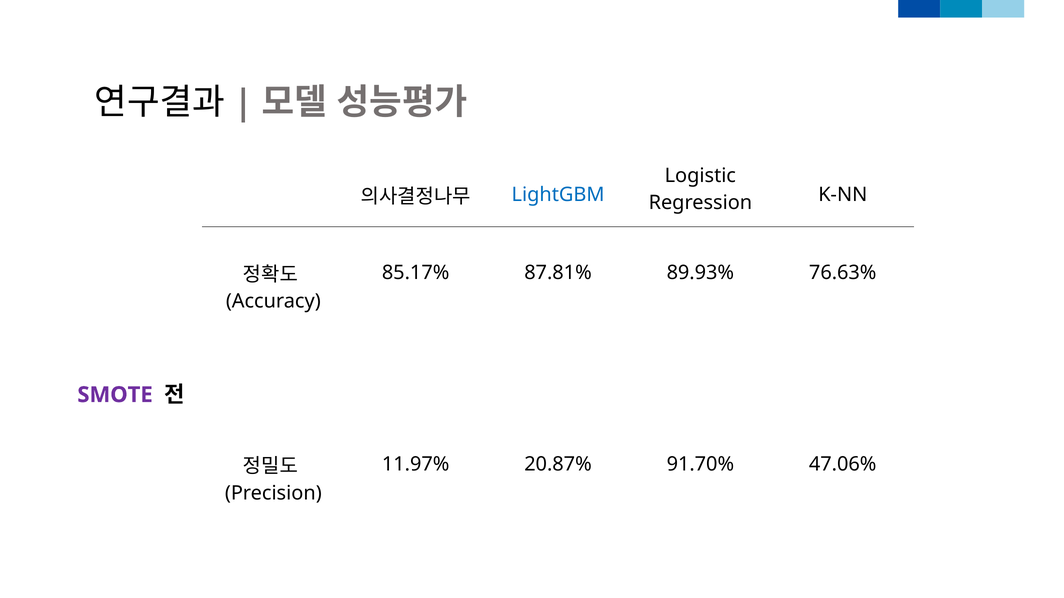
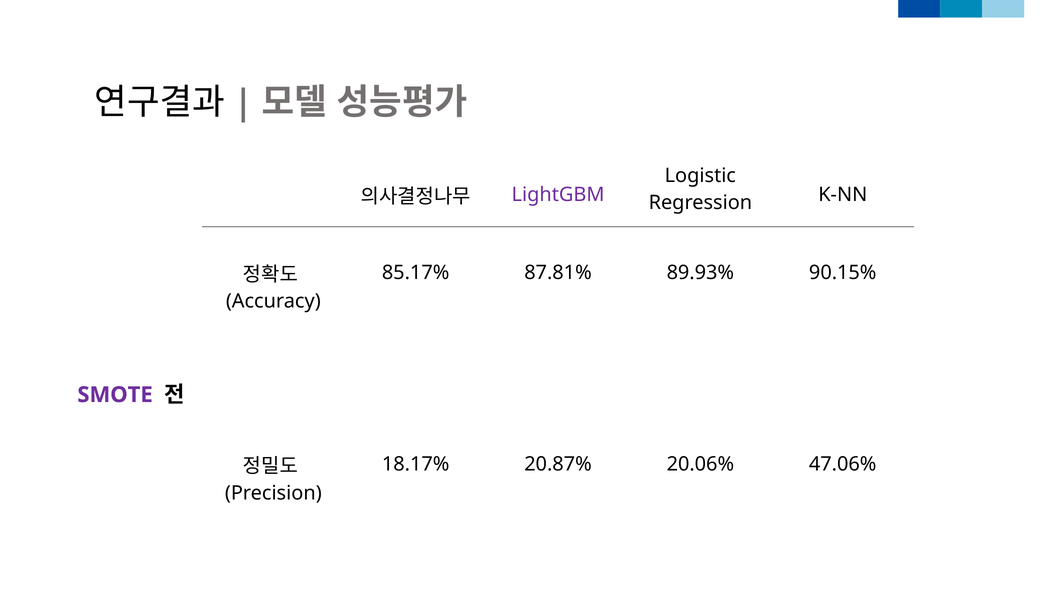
LightGBM colour: blue -> purple (558, 195)
76.63%: 76.63% -> 90.15% (843, 273)
11.97%: 11.97% -> 18.17% (416, 465)
91.70%: 91.70% -> 20.06% (700, 465)
